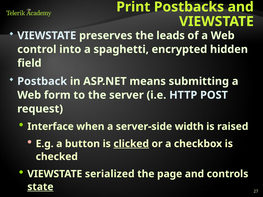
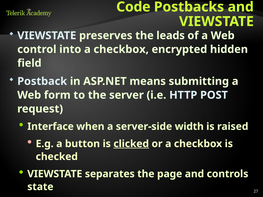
Print: Print -> Code (133, 7)
into a spaghetti: spaghetti -> checkbox (121, 49)
serialized: serialized -> separates (110, 174)
state underline: present -> none (40, 187)
